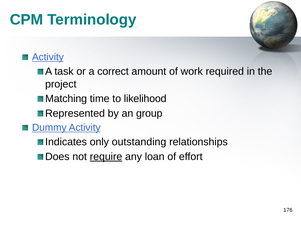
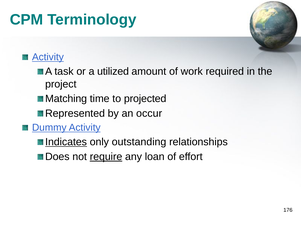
correct: correct -> utilized (113, 71)
likelihood: likelihood -> projected (145, 99)
group: group -> occur (149, 113)
Indicates underline: none -> present (66, 142)
